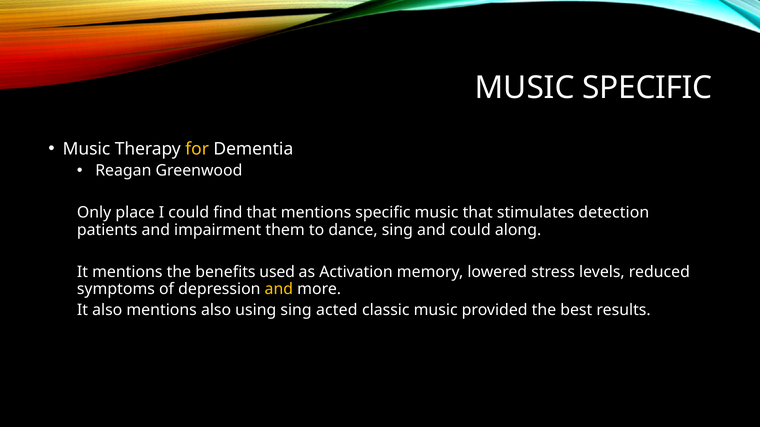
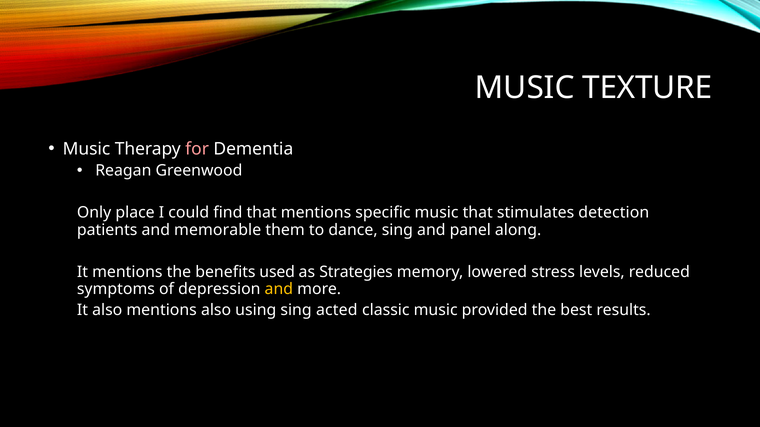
MUSIC SPECIFIC: SPECIFIC -> TEXTURE (647, 88)
for colour: yellow -> pink (197, 149)
impairment: impairment -> memorable (218, 230)
and could: could -> panel (470, 230)
Activation: Activation -> Strategies (356, 272)
